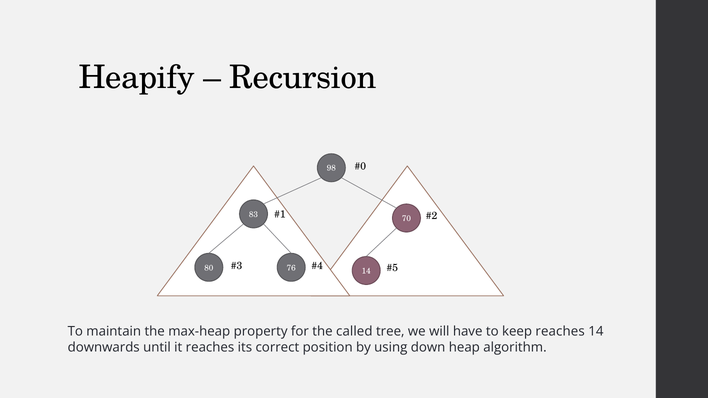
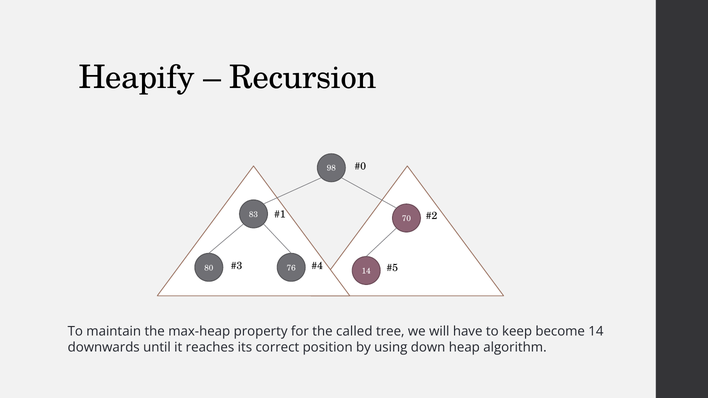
keep reaches: reaches -> become (560, 331)
